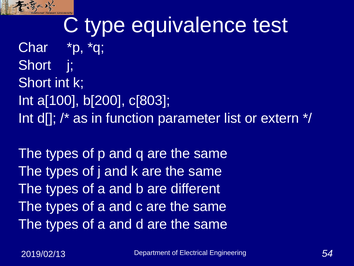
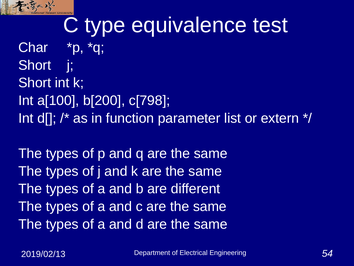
c[803: c[803 -> c[798 (150, 100)
